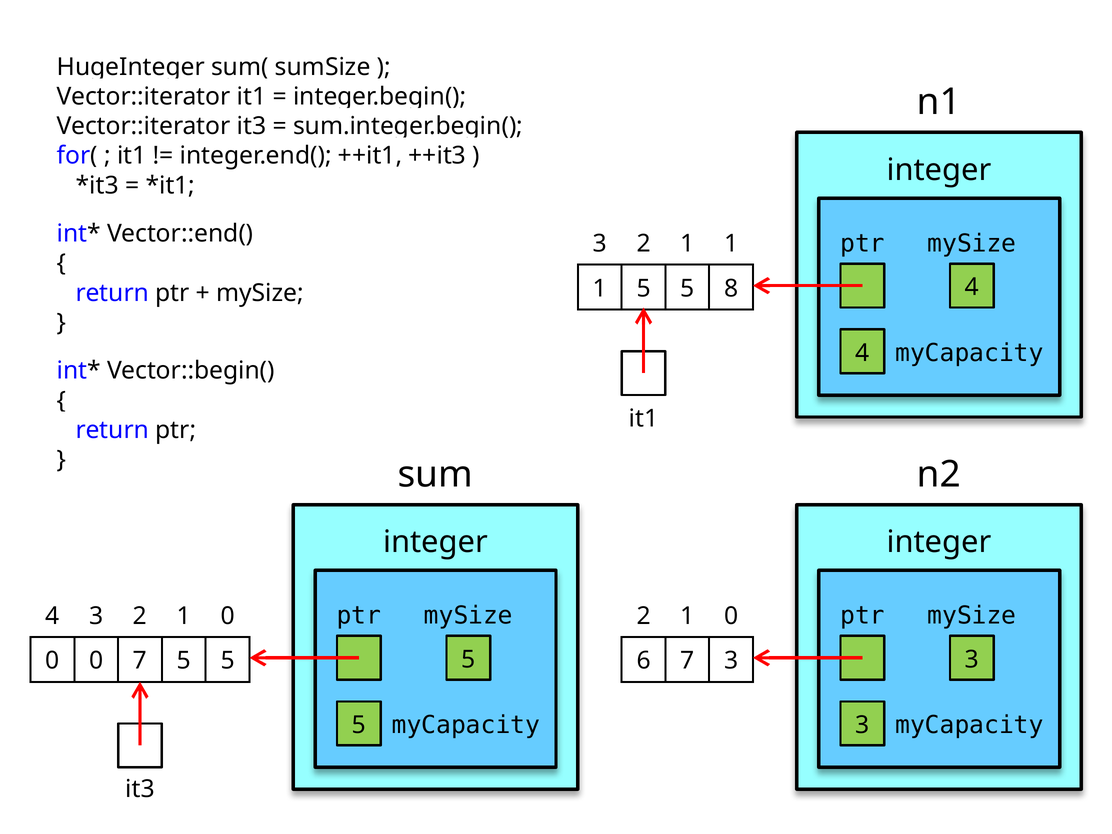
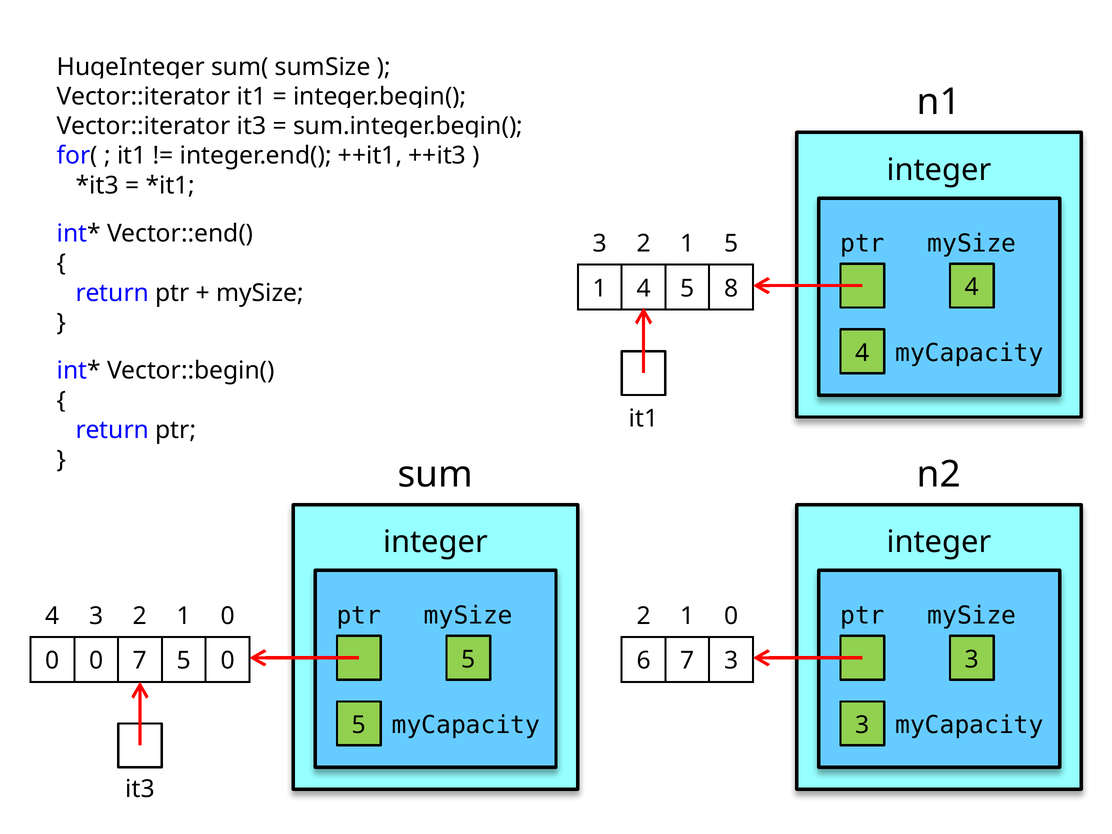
2 1 1: 1 -> 5 (731, 244)
1 5: 5 -> 4 (644, 289)
7 5 5: 5 -> 0 (228, 661)
